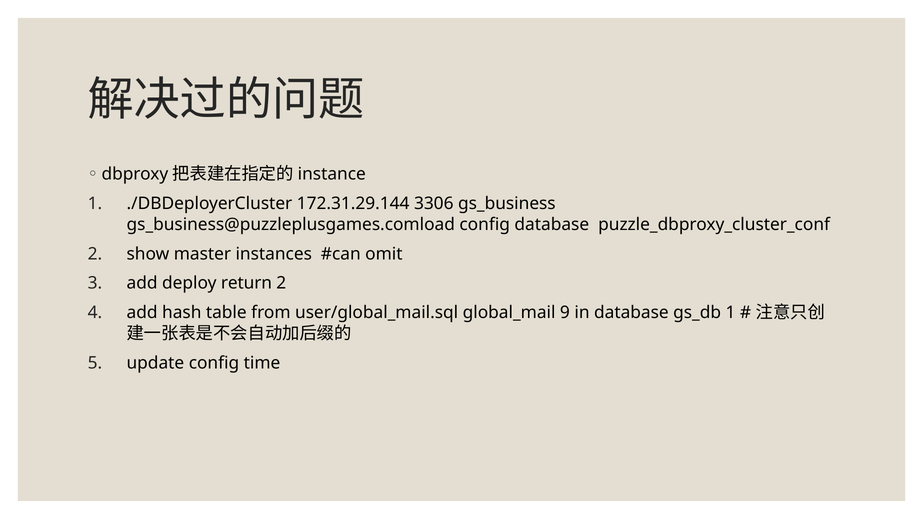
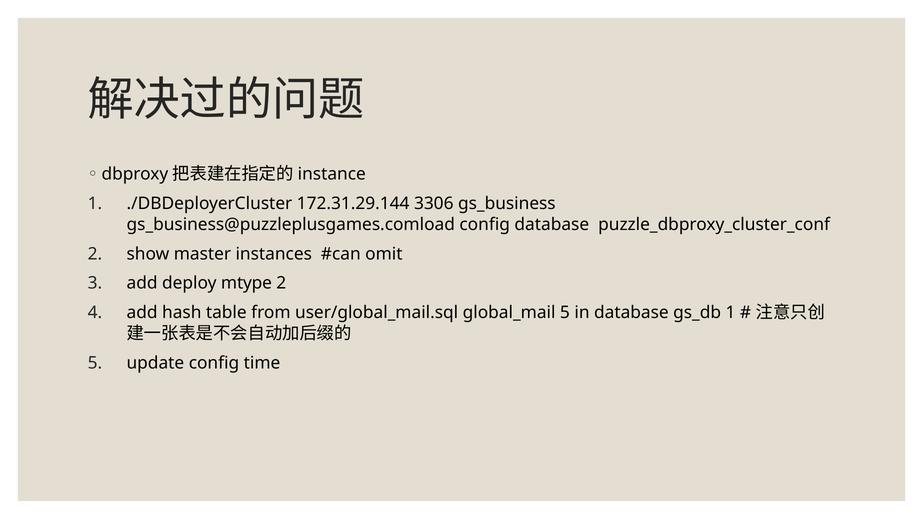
return: return -> mtype (246, 283)
global_mail 9: 9 -> 5 (565, 313)
